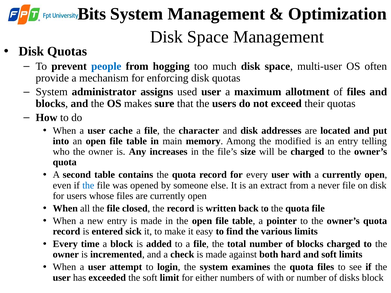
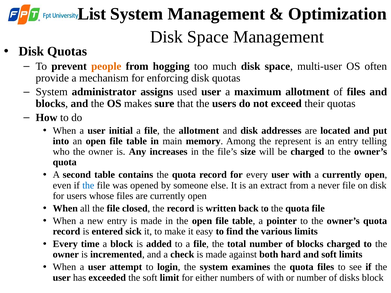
Bits: Bits -> List (92, 14)
people colour: blue -> orange (106, 66)
cache: cache -> initial (121, 131)
the character: character -> allotment (199, 131)
modified: modified -> represent (293, 141)
